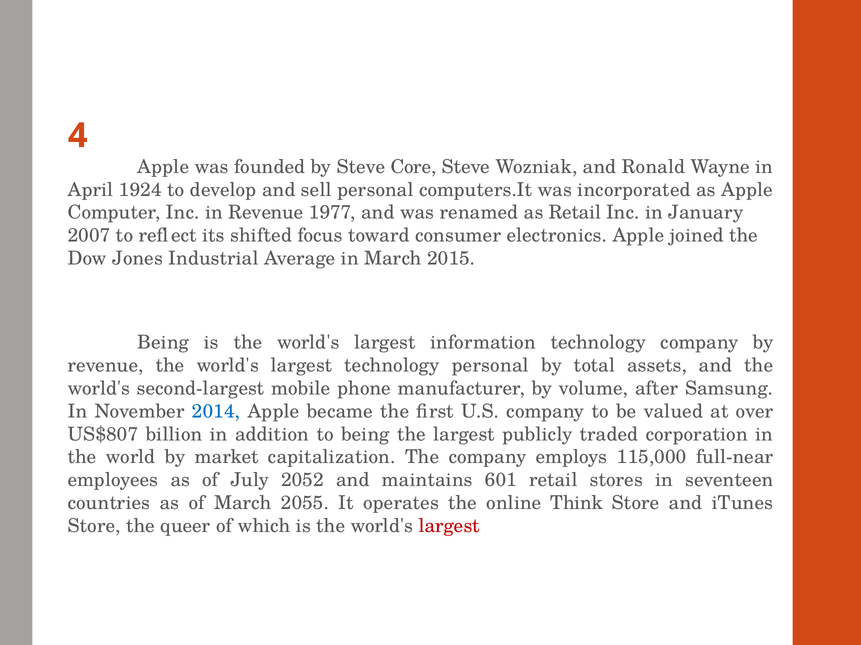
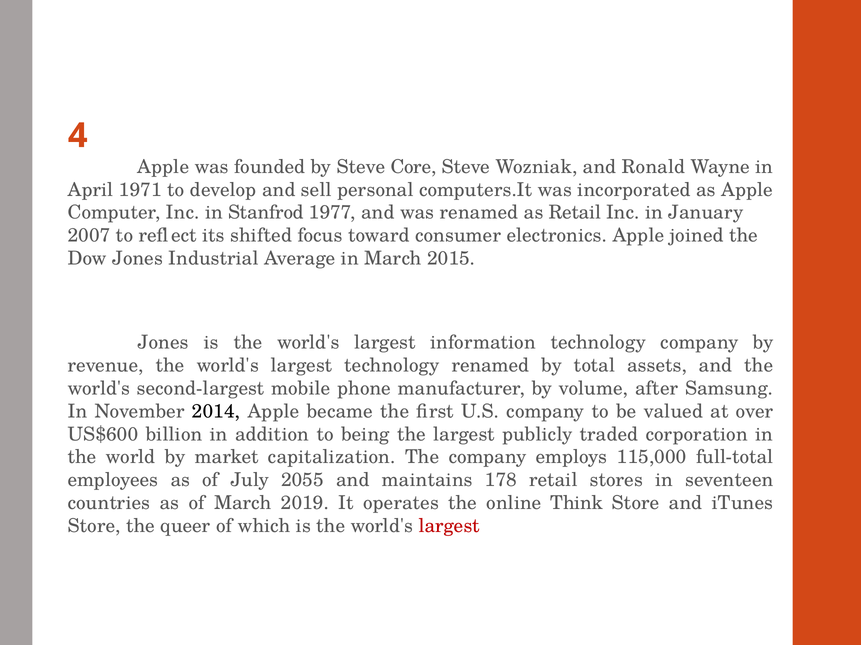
1924: 1924 -> 1971 (140, 190)
in Revenue: Revenue -> Stanfrod (266, 213)
Being: Being -> Jones (163, 343)
technology personal: personal -> renamed (490, 366)
2014 colour: blue -> black (216, 412)
US$807: US$807 -> US$600 (103, 435)
full-near: full-near -> full-total (735, 458)
2052: 2052 -> 2055 (302, 481)
601: 601 -> 178 (501, 481)
2055: 2055 -> 2019 (305, 504)
